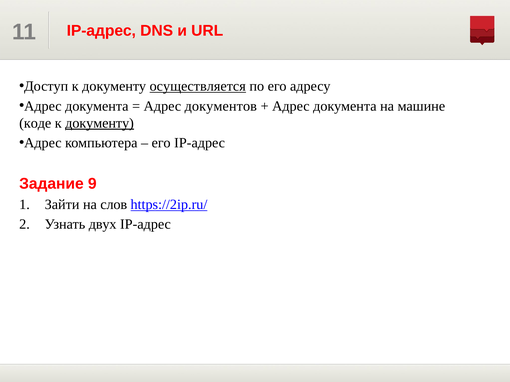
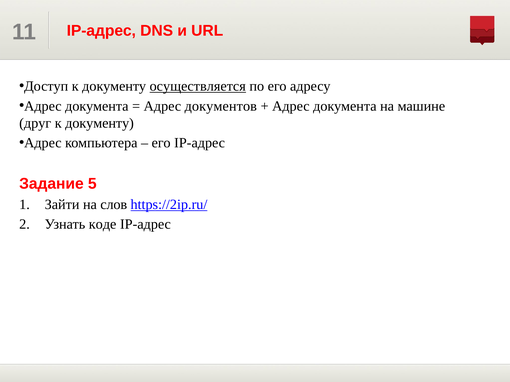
коде: коде -> друг (35, 123)
документу underline: present -> none (100, 123)
9: 9 -> 5 (92, 184)
двух: двух -> коде (103, 224)
